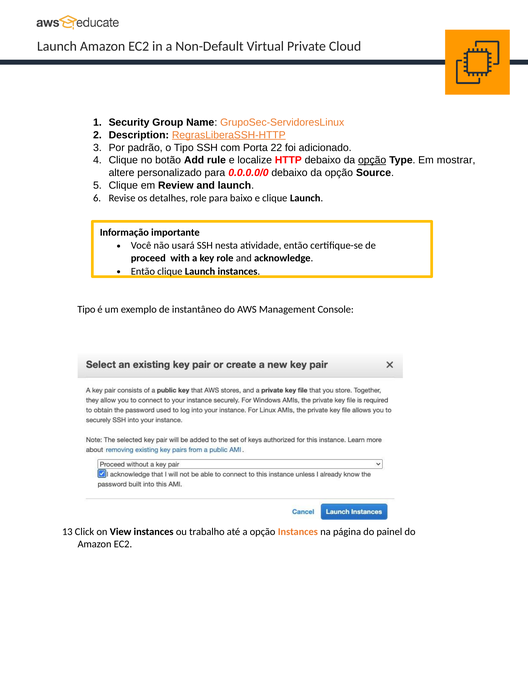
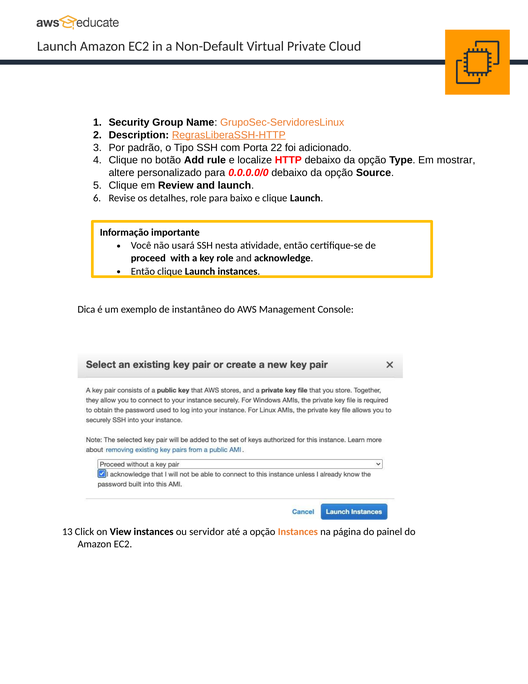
opção underline: present -> none (372, 160)
Tipo: Tipo -> Dica (86, 309)
trabalho: trabalho -> servidor (207, 531)
